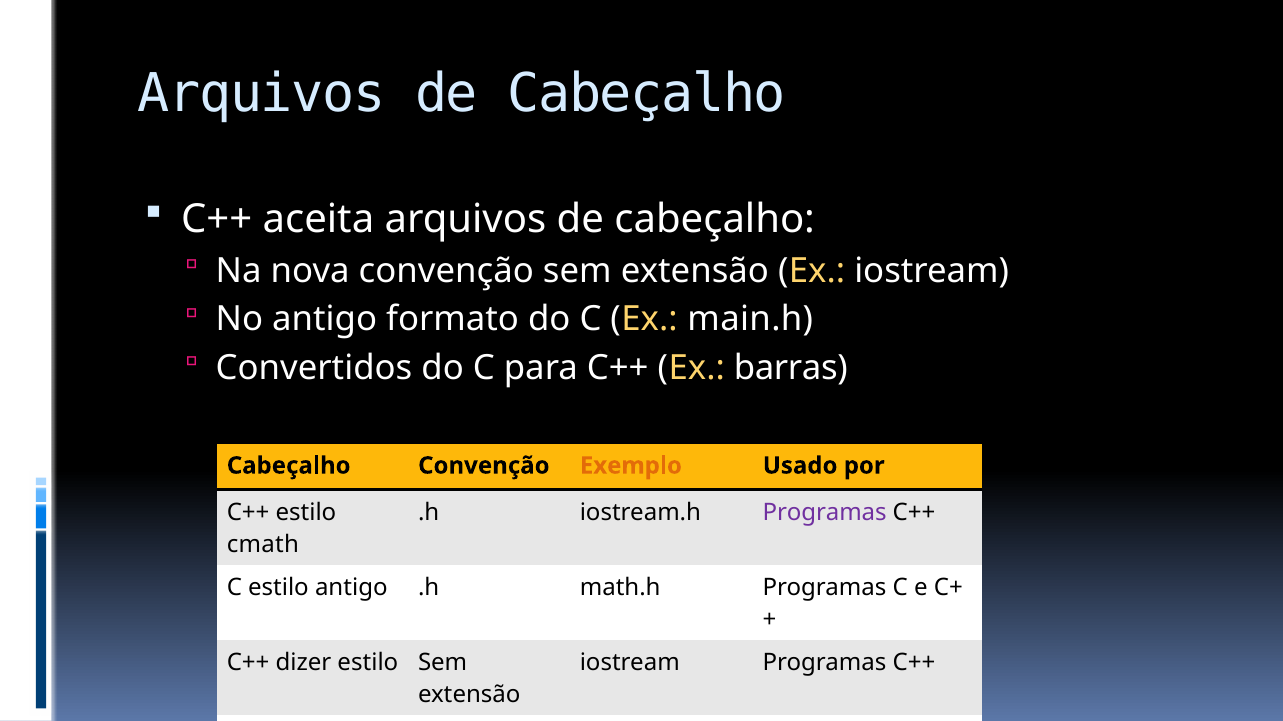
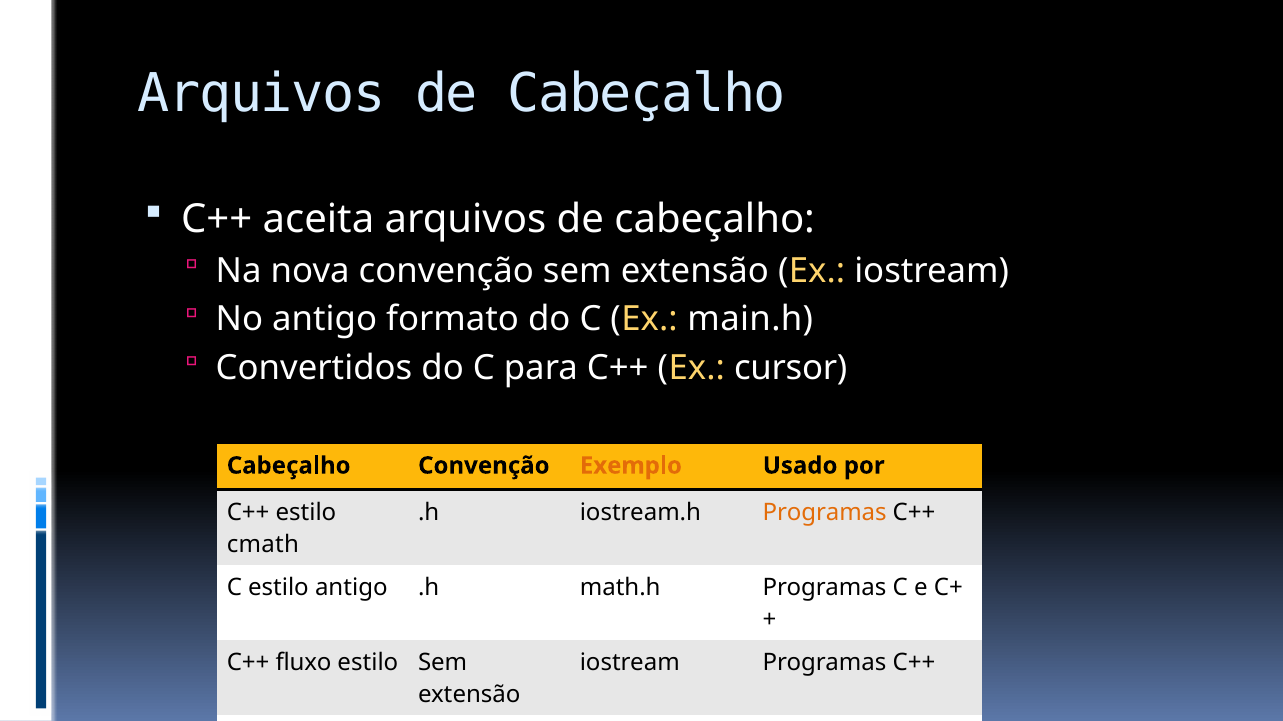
barras: barras -> cursor (791, 368)
Programas colour: purple -> orange (825, 513)
dizer: dizer -> fluxo (304, 663)
